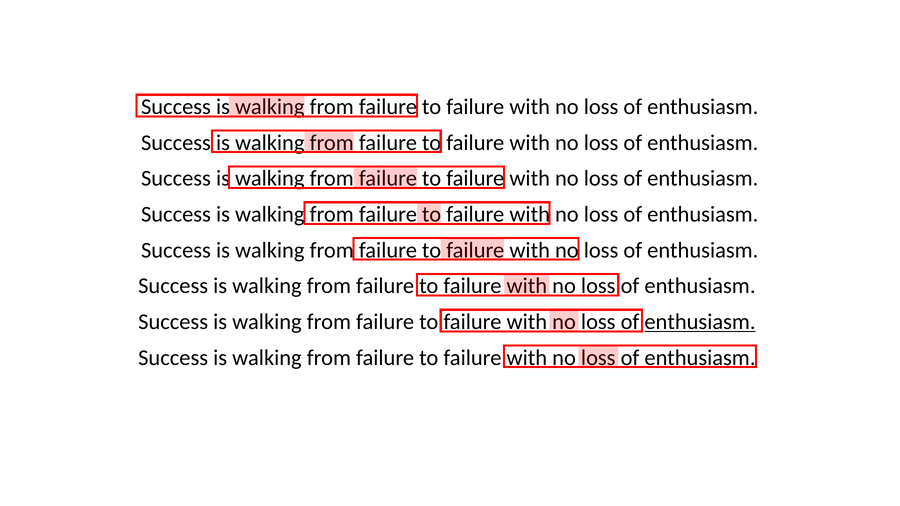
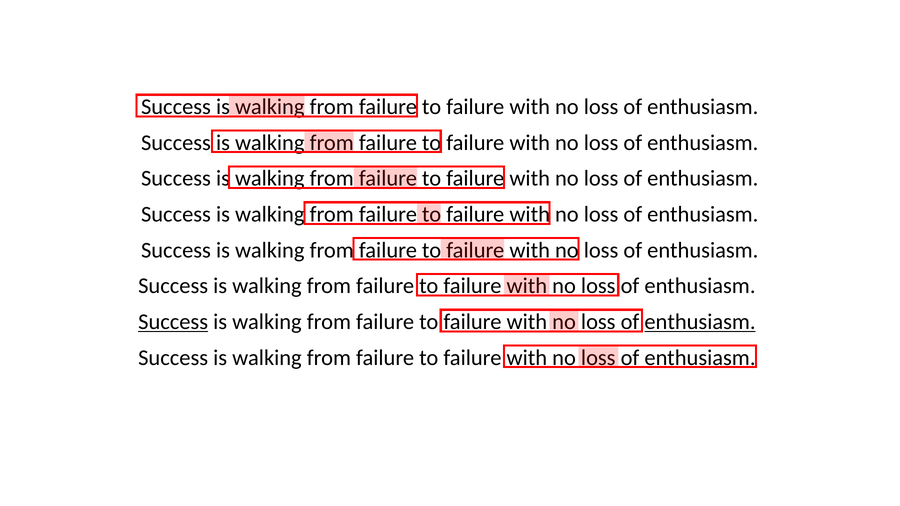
Success underline: none -> present (173, 322)
